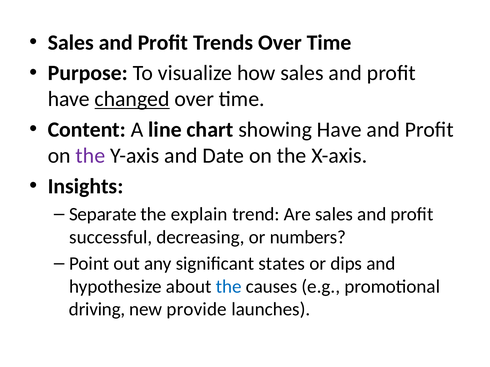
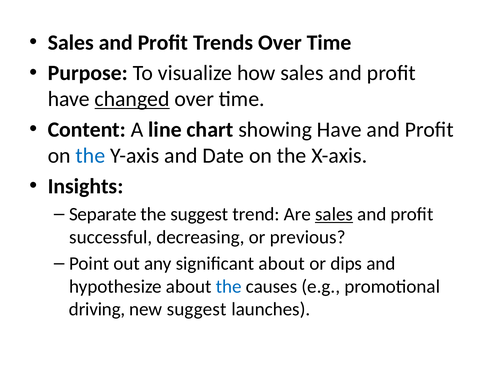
the colour: purple -> blue (90, 156)
the explain: explain -> suggest (199, 215)
sales underline: none -> present (334, 215)
numbers: numbers -> previous (308, 237)
significant states: states -> about (282, 264)
new provide: provide -> suggest (197, 310)
